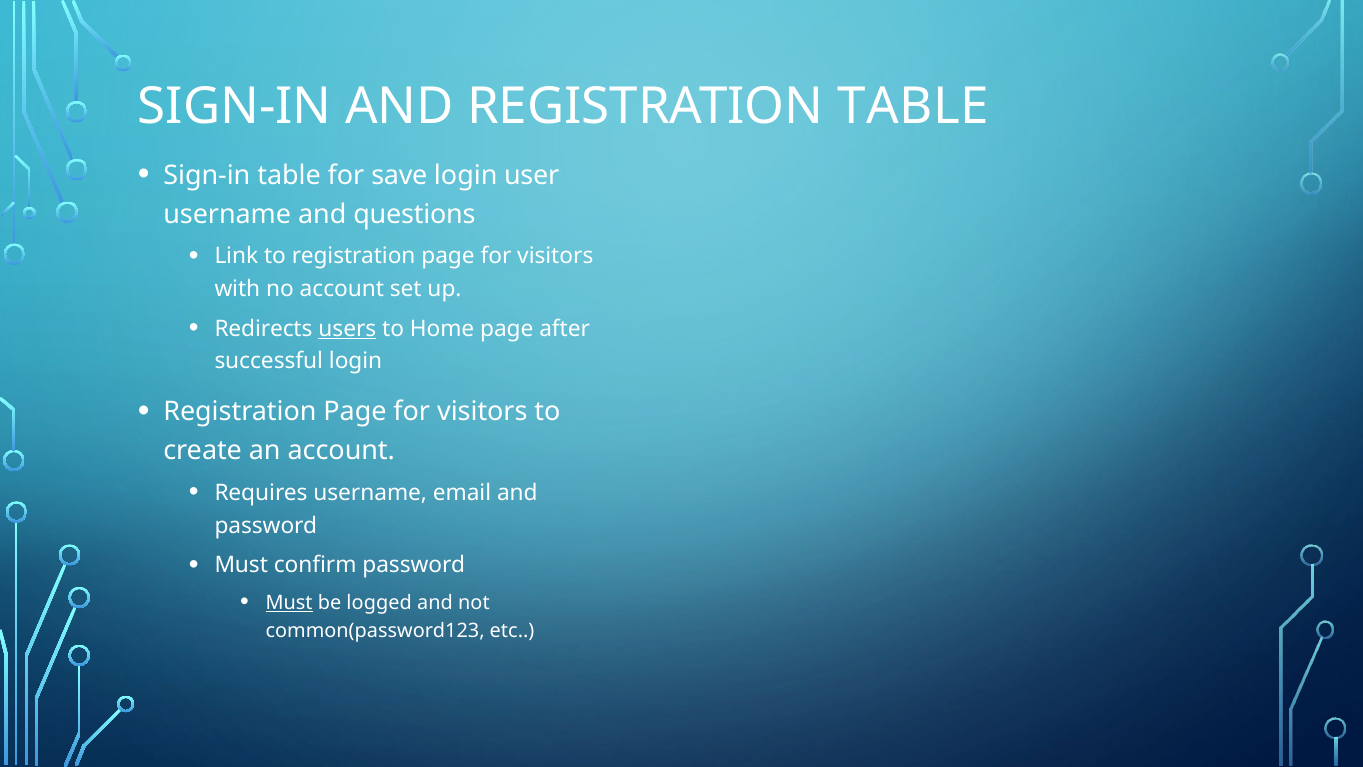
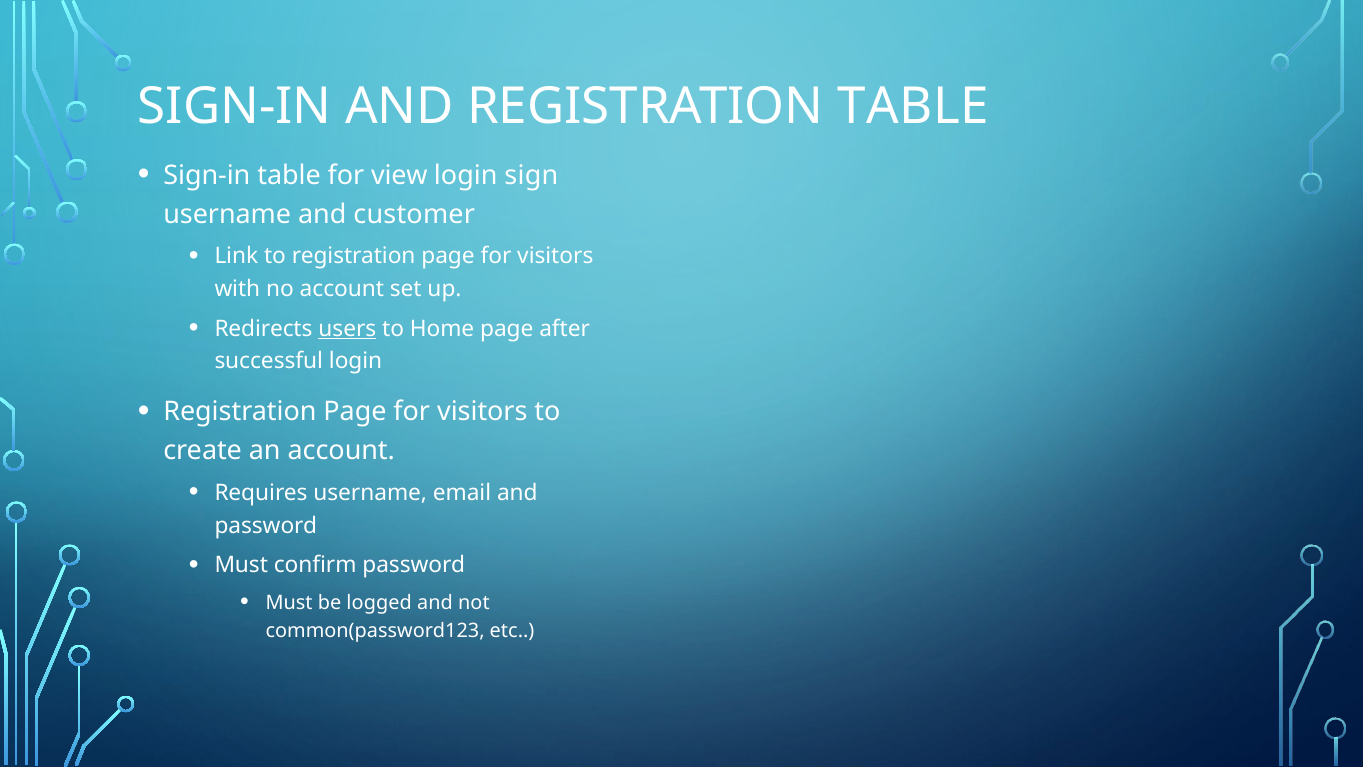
save: save -> view (399, 175)
user: user -> sign (531, 175)
questions: questions -> customer (414, 214)
Must underline: present -> none (289, 602)
